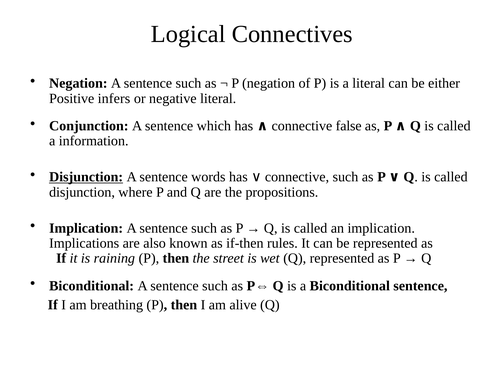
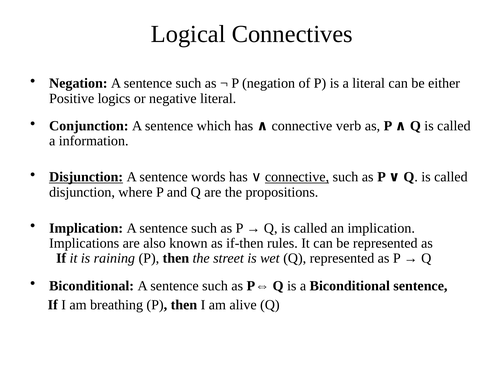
infers: infers -> logics (114, 98)
false: false -> verb (349, 126)
connective underline: none -> present (297, 177)
